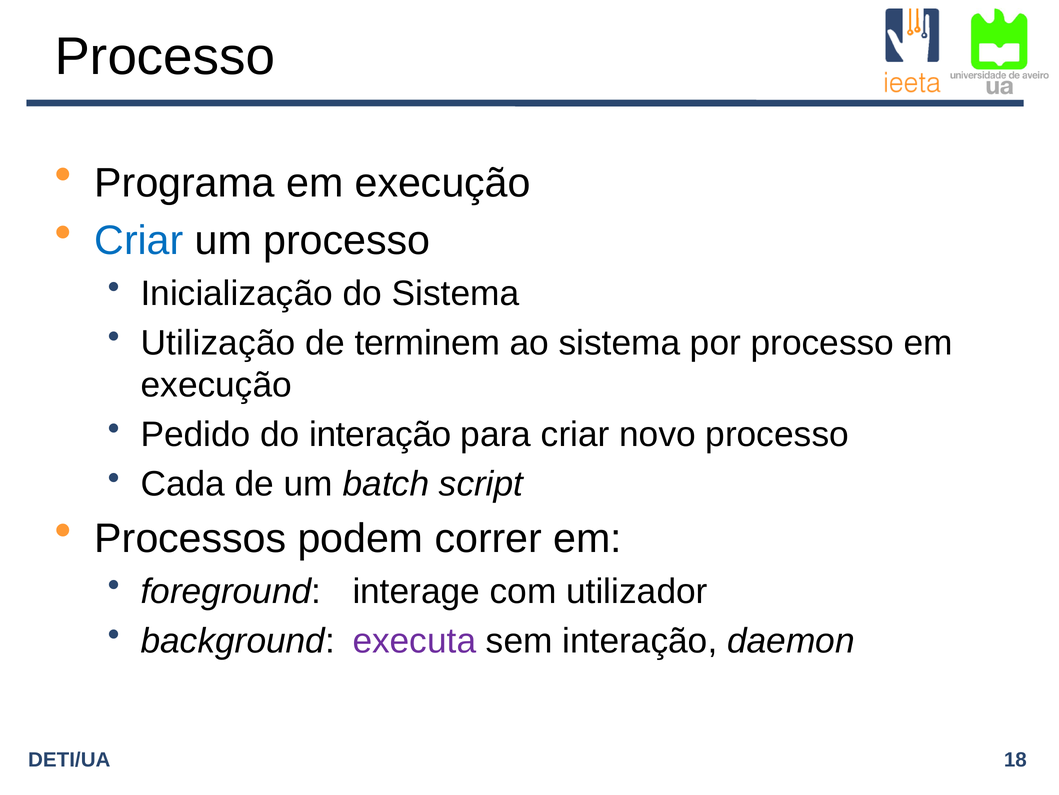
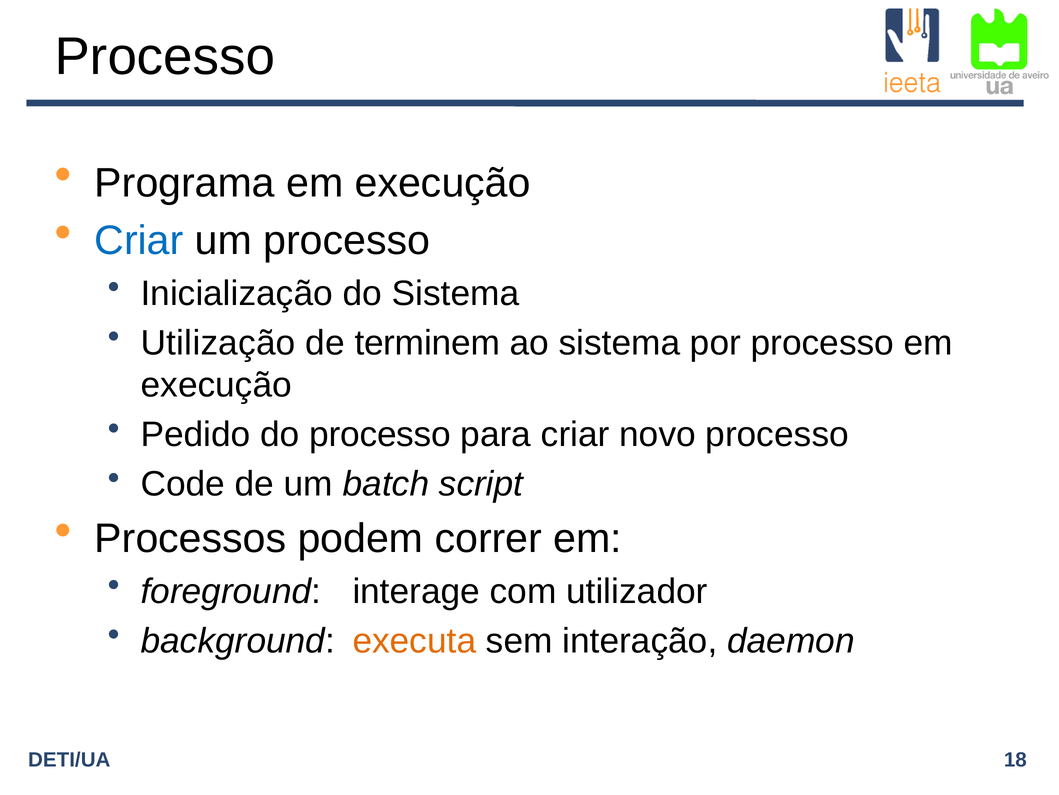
do interação: interação -> processo (380, 434)
Cada: Cada -> Code (183, 484)
executa colour: purple -> orange (414, 640)
